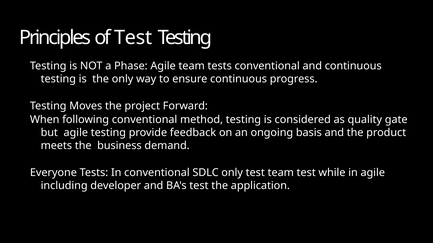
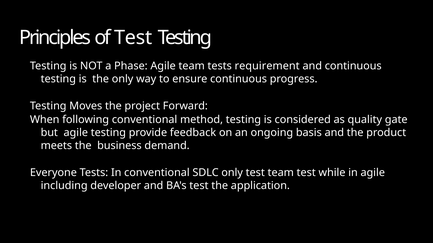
tests conventional: conventional -> requirement (267, 66)
